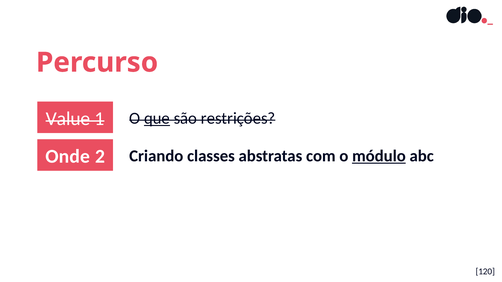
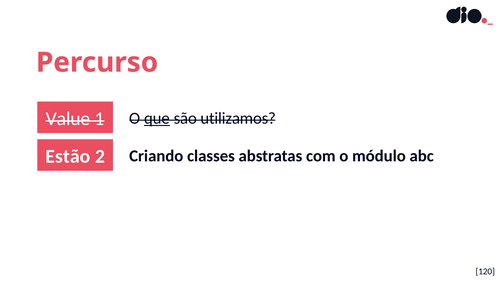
restrições: restrições -> utilizamos (238, 119)
Onde: Onde -> Estão (68, 157)
módulo underline: present -> none (379, 156)
